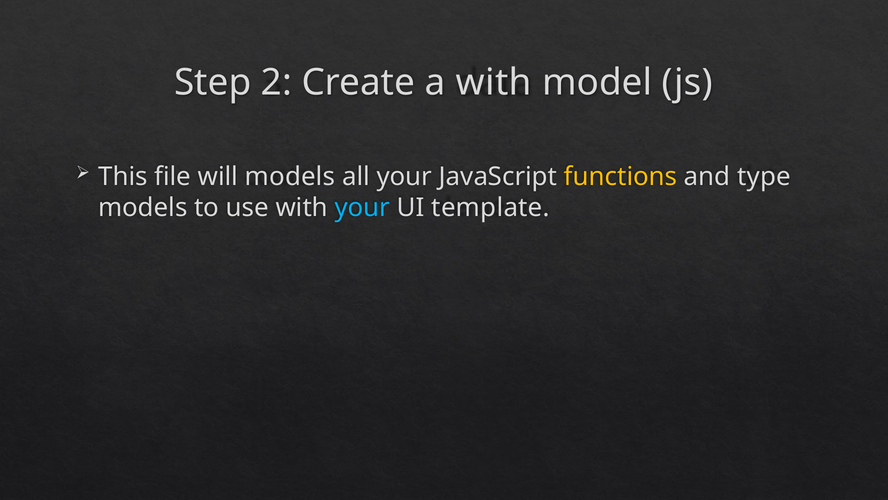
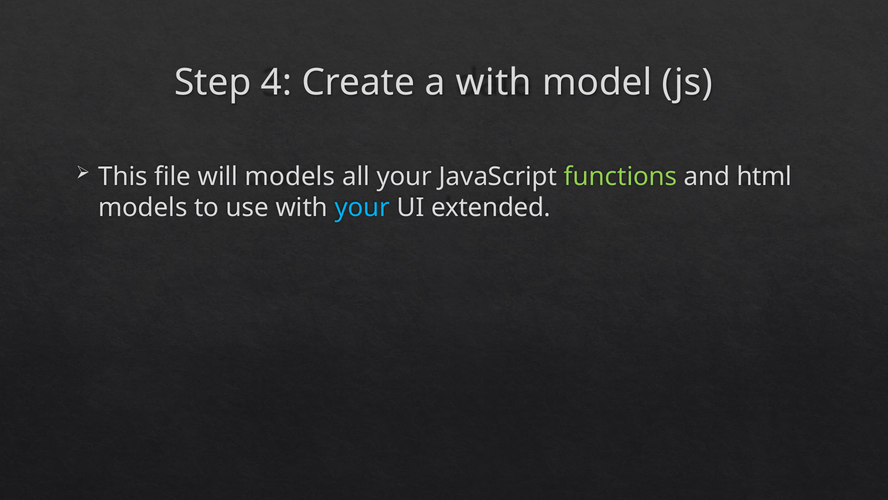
2: 2 -> 4 (276, 82)
functions colour: yellow -> light green (621, 176)
type: type -> html (764, 176)
template: template -> extended (491, 207)
